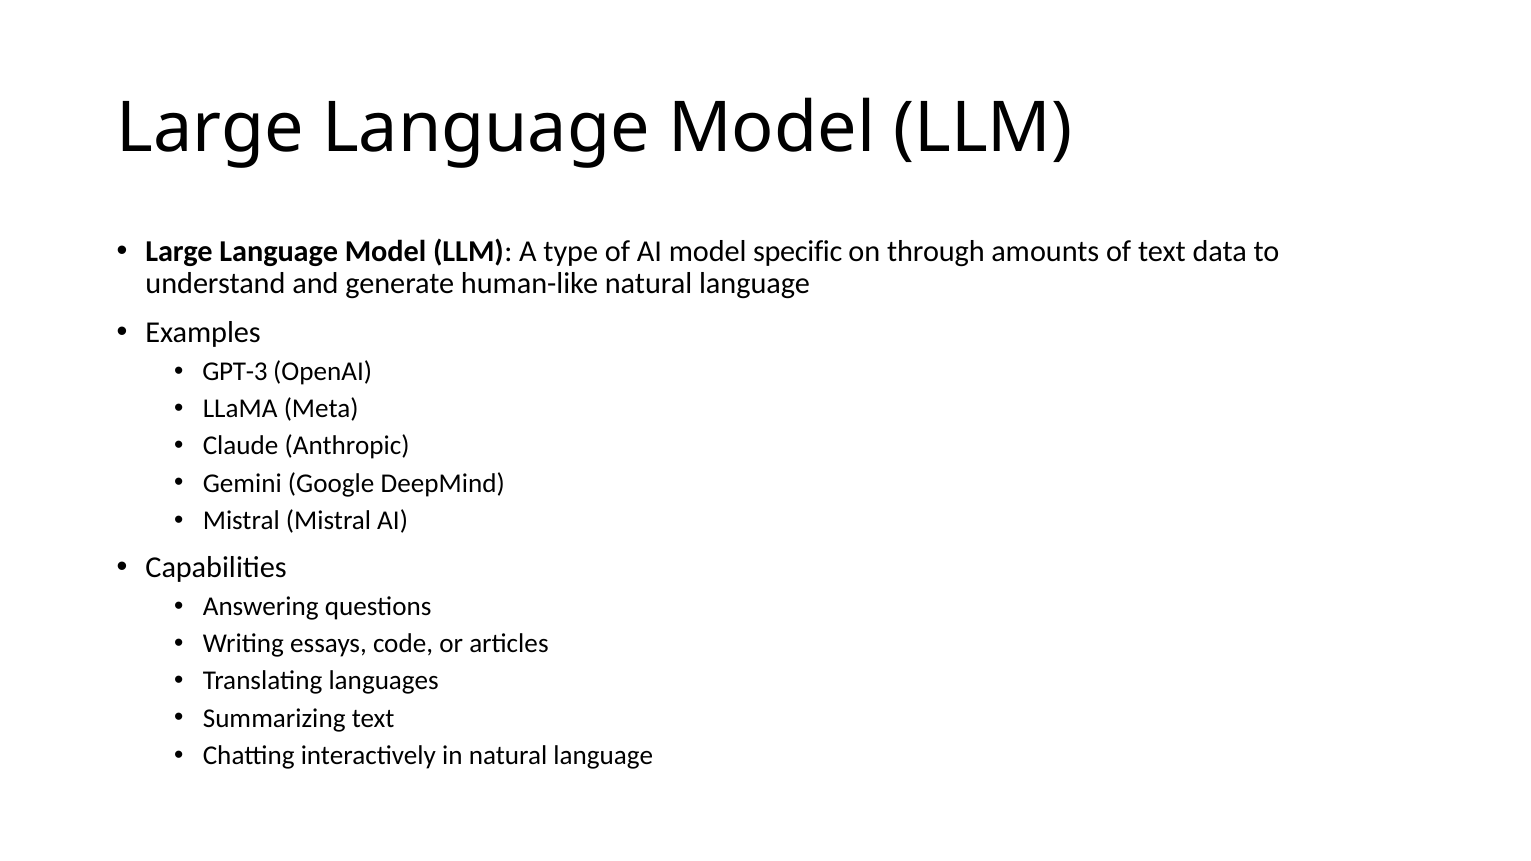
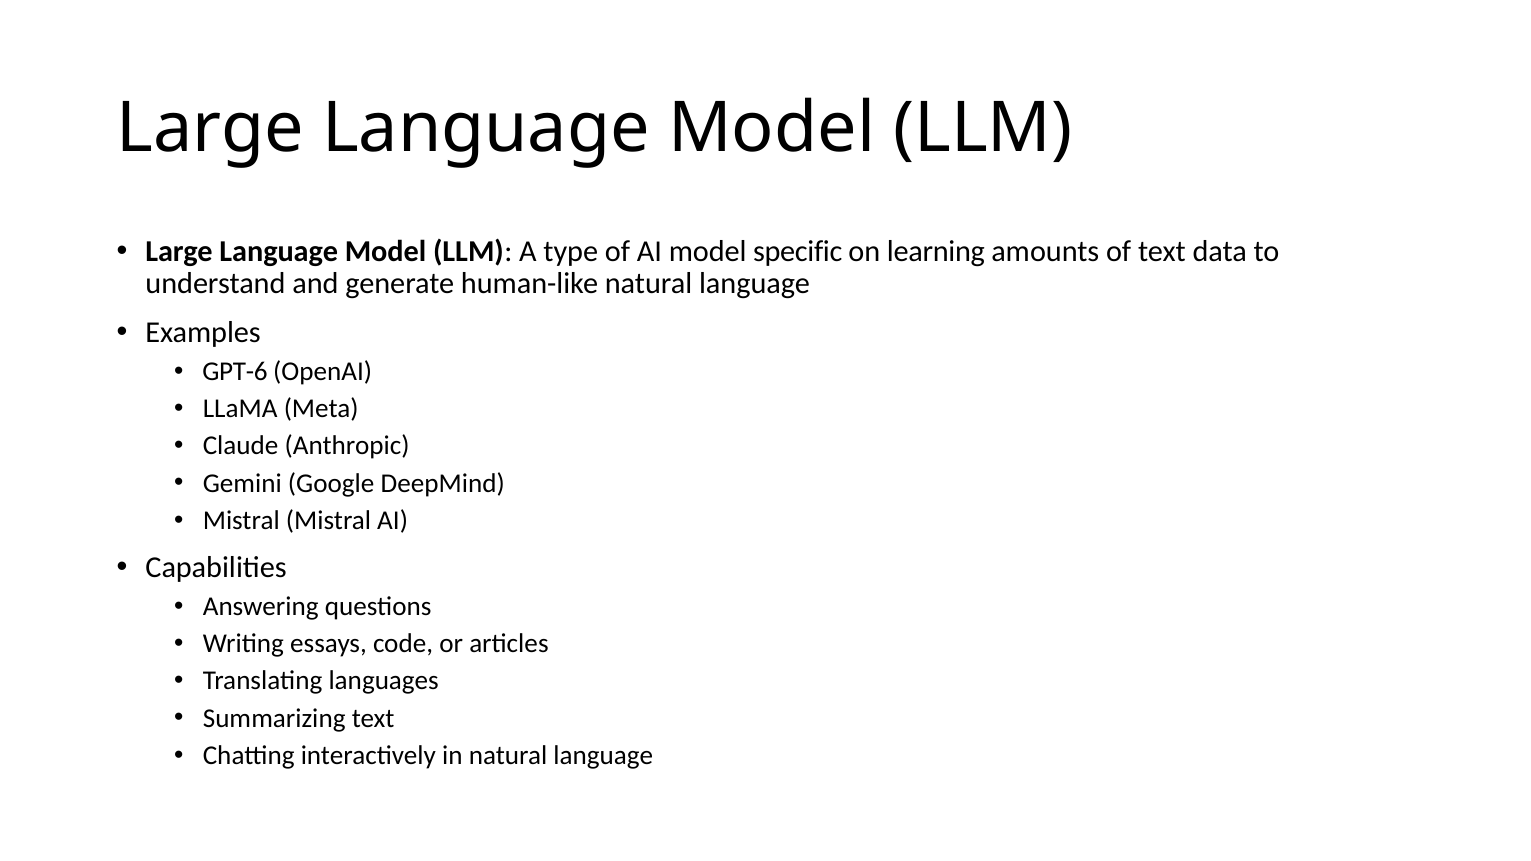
through: through -> learning (936, 251)
GPT-3: GPT-3 -> GPT-6 (235, 372)
